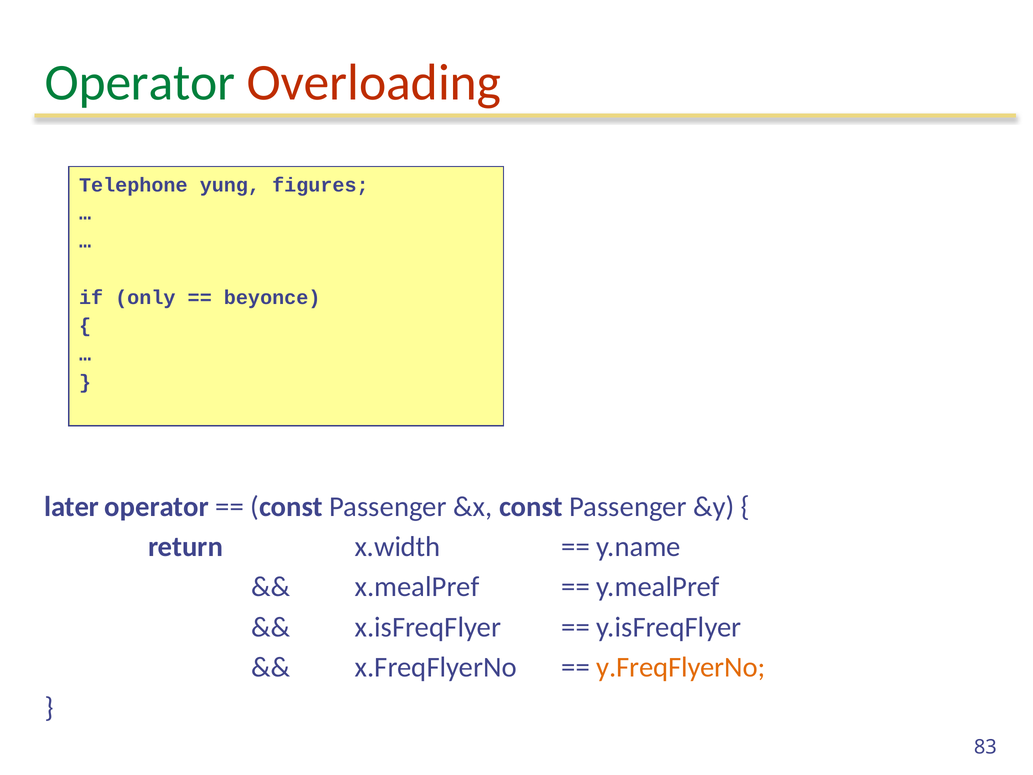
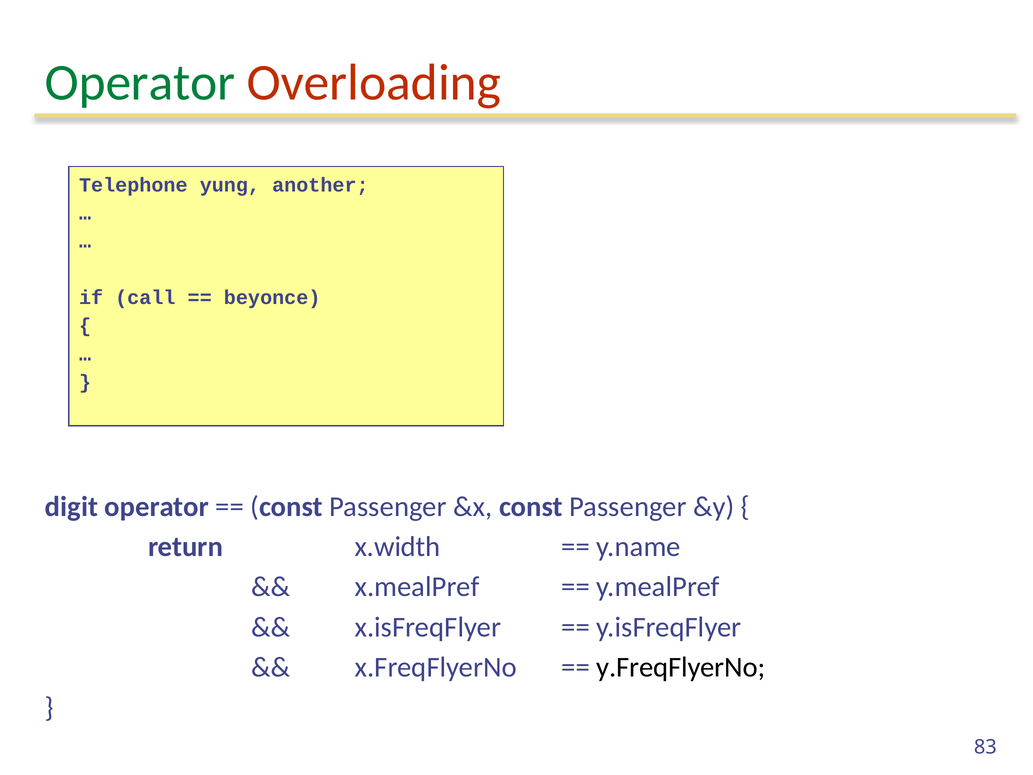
figures: figures -> another (320, 185)
only: only -> call (145, 298)
later: later -> digit (71, 506)
y.FreqFlyerNo colour: orange -> black (681, 667)
